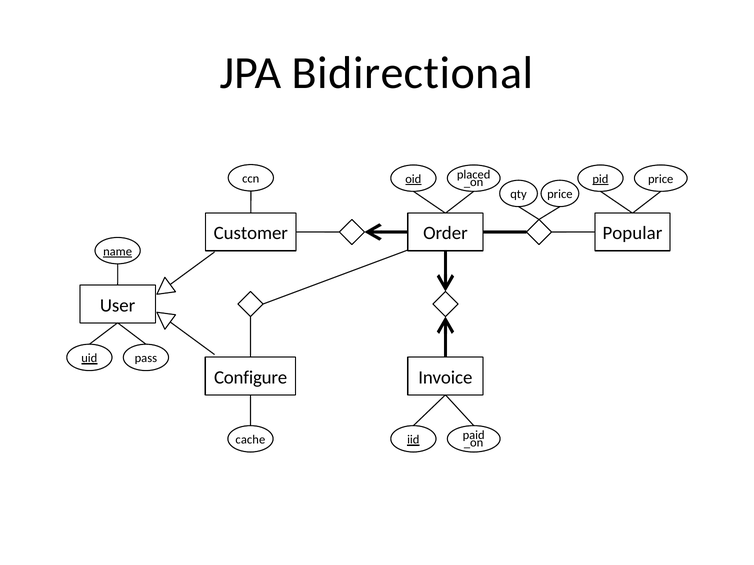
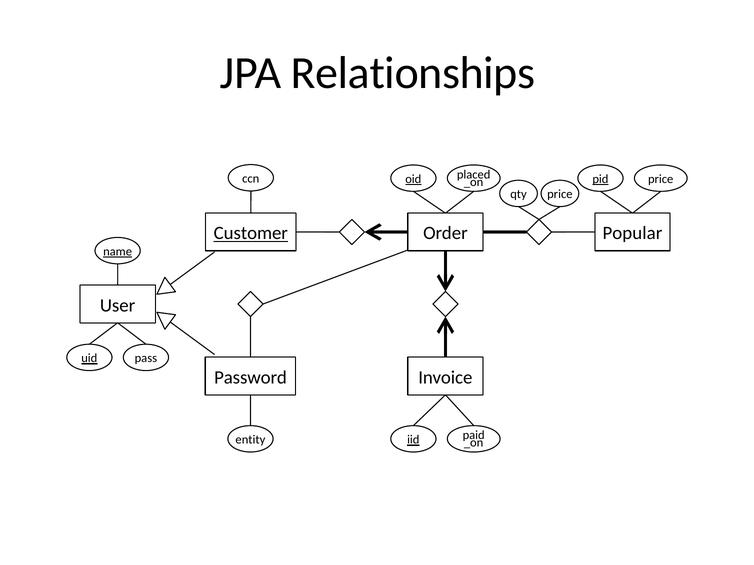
Bidirectional: Bidirectional -> Relationships (413, 73)
Customer underline: none -> present (251, 233)
Configure: Configure -> Password (251, 378)
cache: cache -> entity (250, 440)
